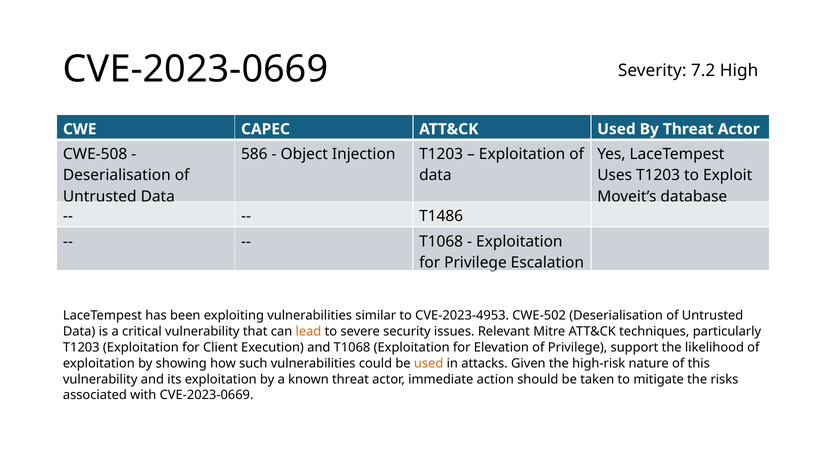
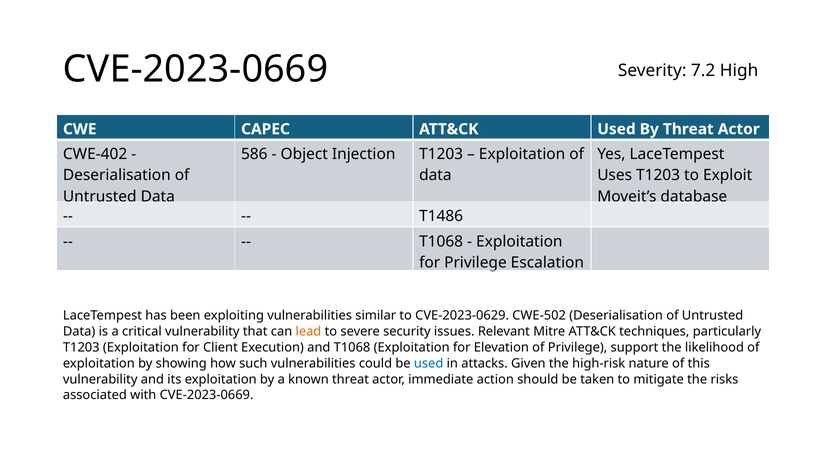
CWE-508: CWE-508 -> CWE-402 (95, 154)
CVE-2023-4953: CVE-2023-4953 -> CVE-2023-0629 (462, 315)
used colour: orange -> blue (429, 363)
